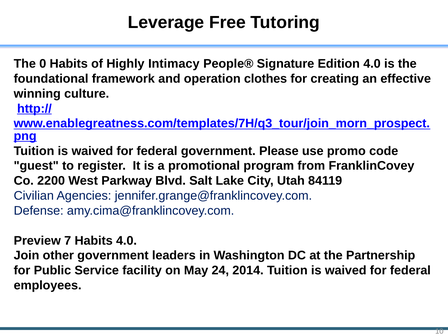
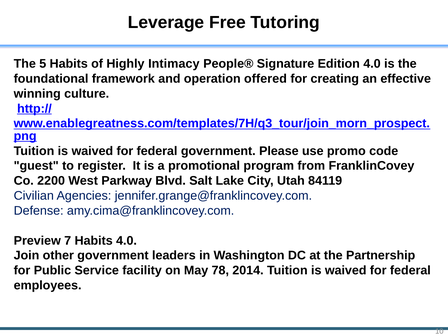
0: 0 -> 5 (43, 64)
clothes: clothes -> offered (265, 79)
24: 24 -> 78 (220, 270)
